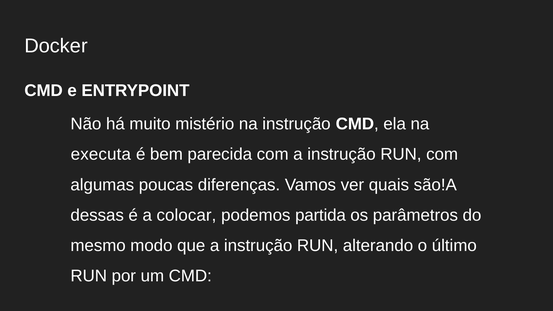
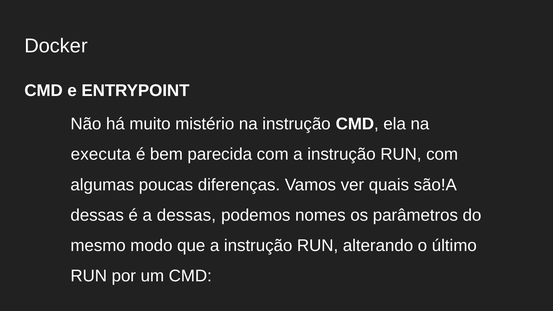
a colocar: colocar -> dessas (186, 215)
partida: partida -> nomes (320, 215)
